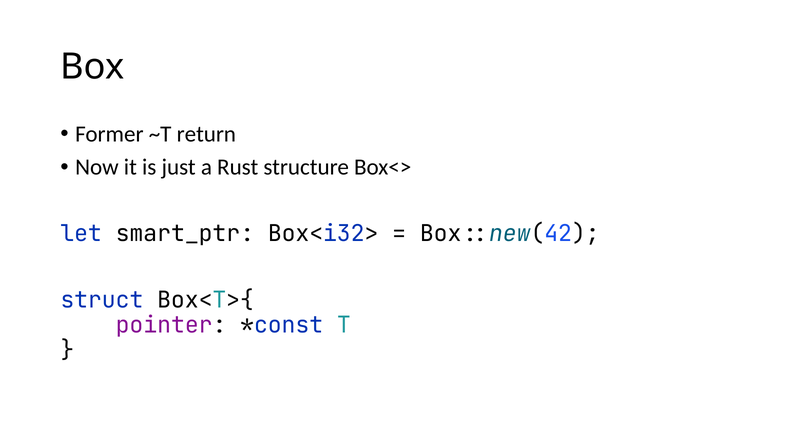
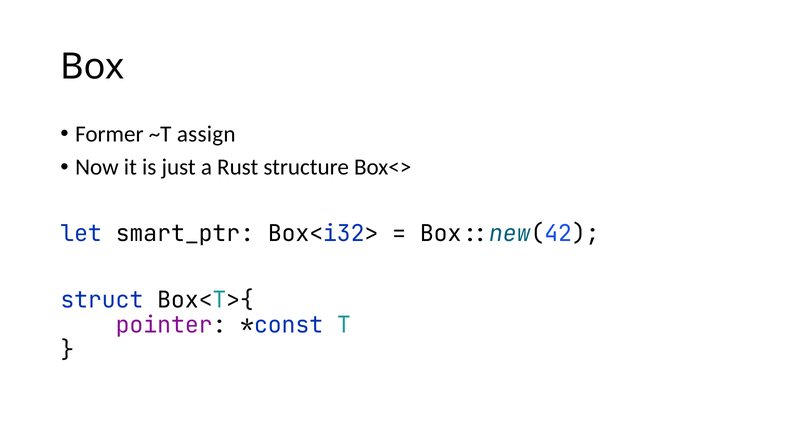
return: return -> assign (206, 134)
